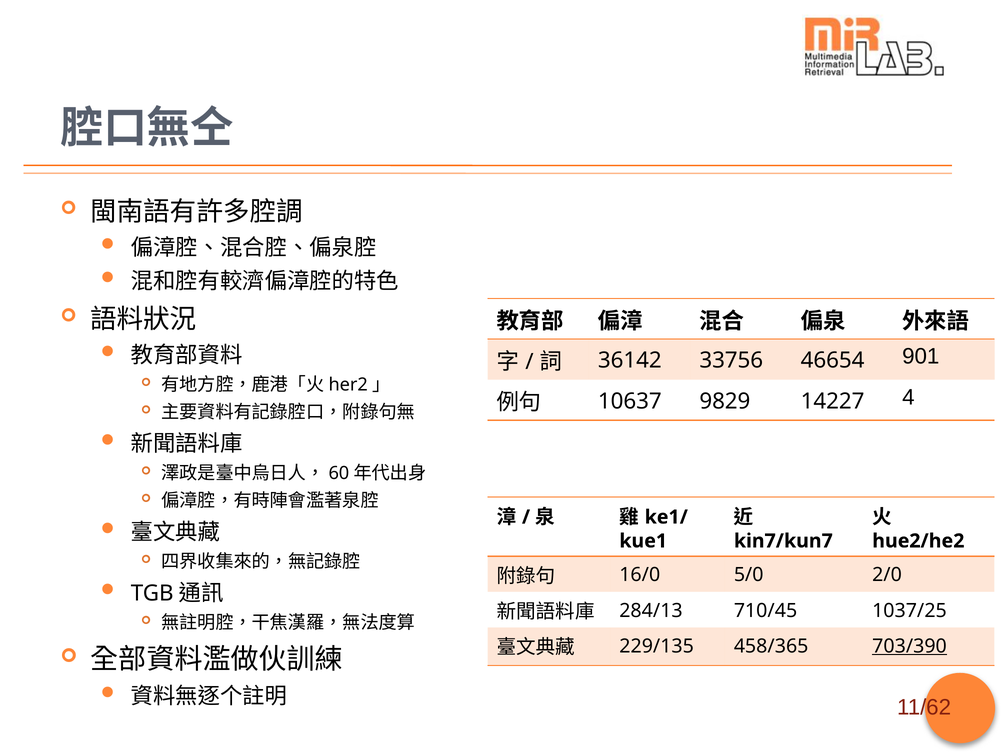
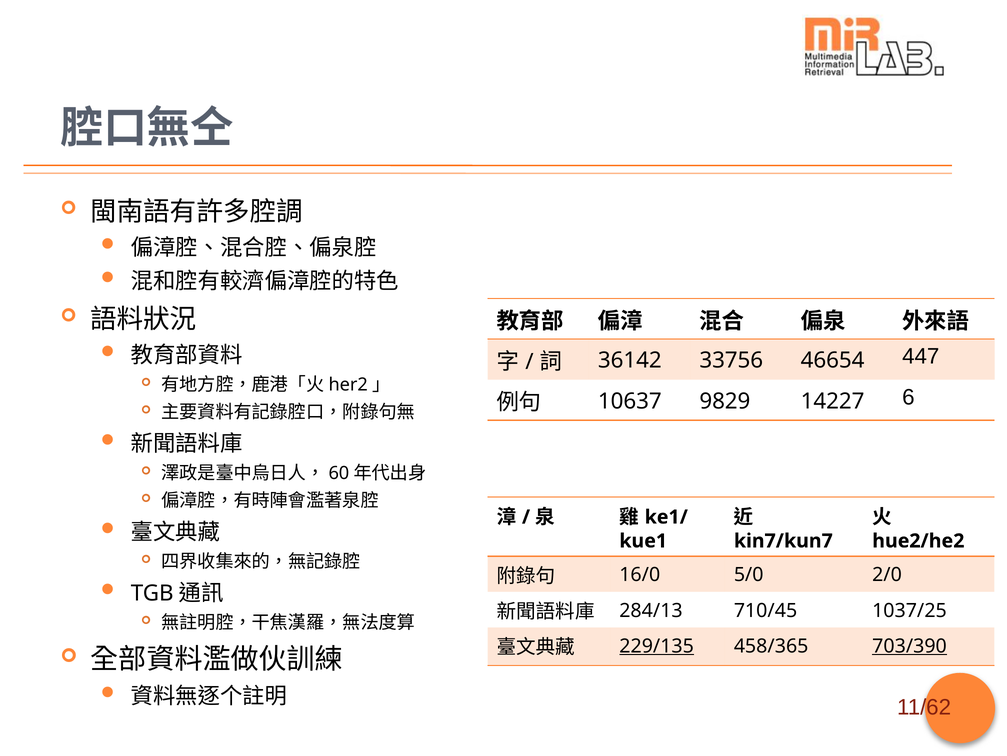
901: 901 -> 447 (921, 356)
4: 4 -> 6 (908, 397)
229/135 underline: none -> present (657, 646)
